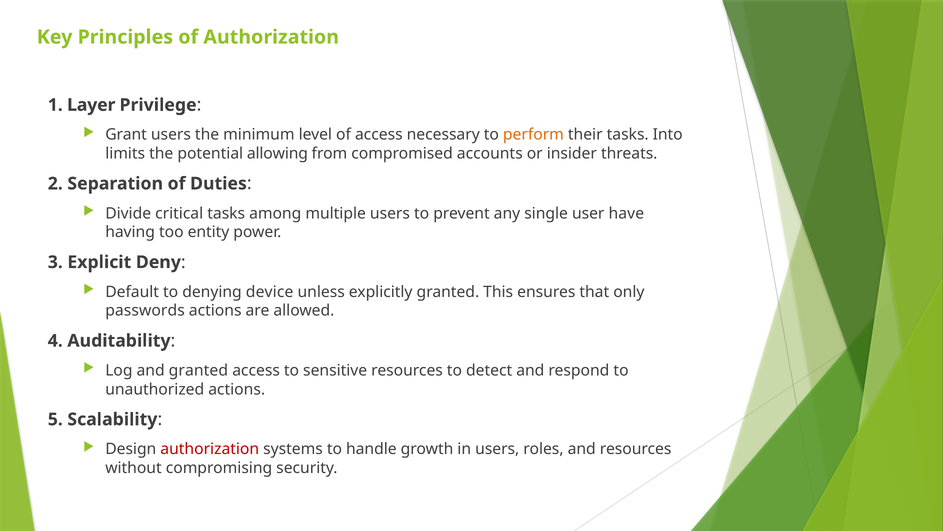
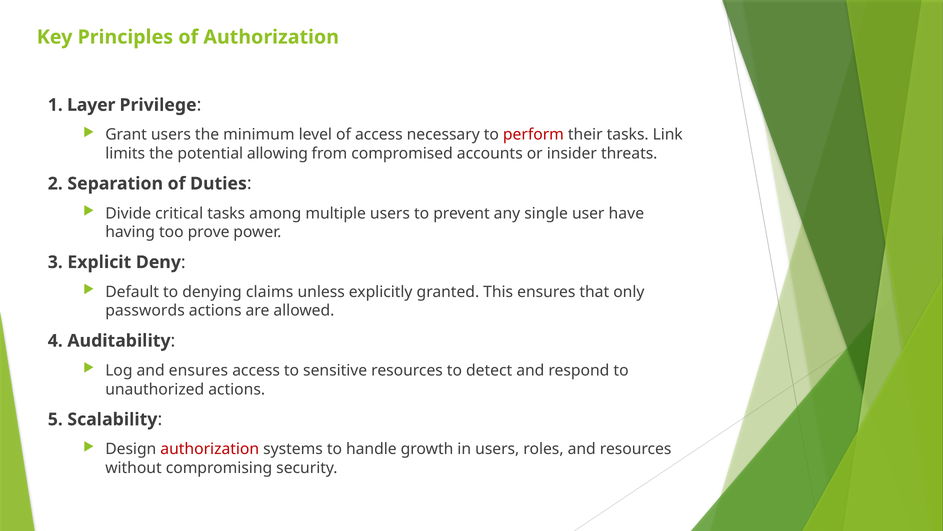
perform colour: orange -> red (533, 135)
Into: Into -> Link (668, 135)
entity: entity -> prove (209, 232)
device: device -> claims (270, 292)
and granted: granted -> ensures (198, 370)
